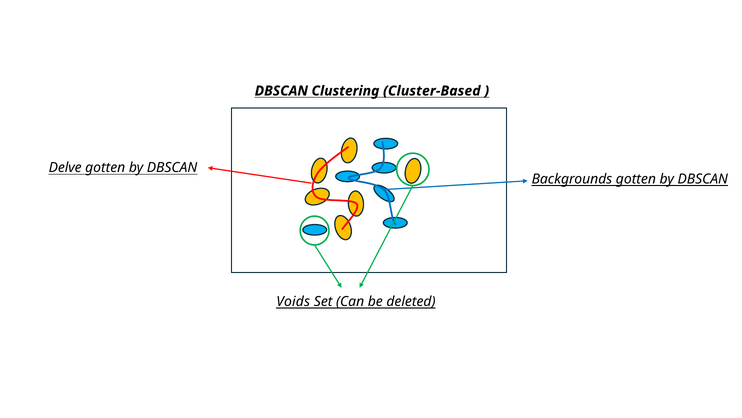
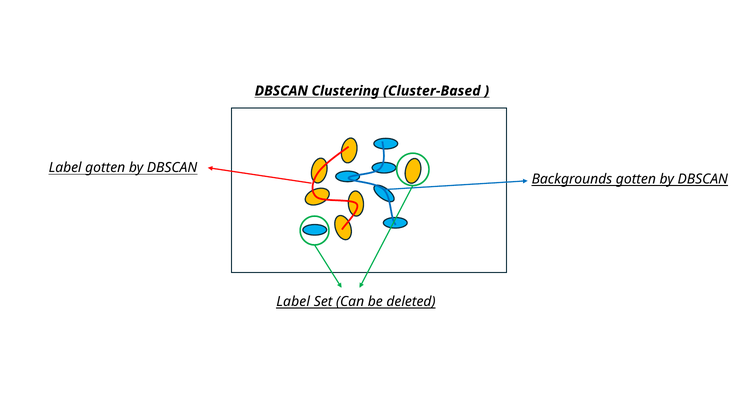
Delve: Delve -> Label (65, 168)
Voids: Voids -> Label (293, 301)
